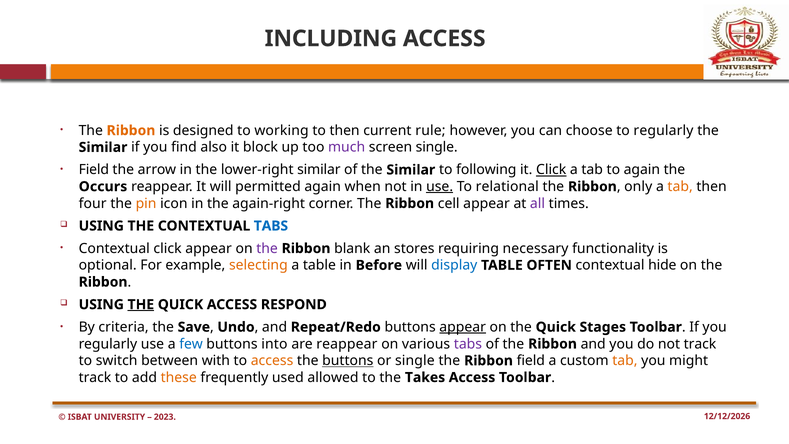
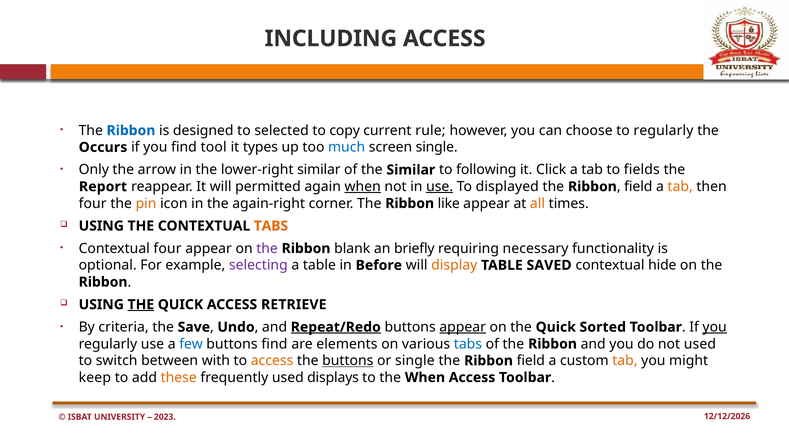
Ribbon colour: orange -> blue (131, 130)
working: working -> selected (282, 130)
to then: then -> copy (345, 130)
Similar: Similar -> Occurs (103, 147)
also: also -> tool (214, 147)
block: block -> types (260, 147)
much colour: purple -> blue (347, 147)
Field: Field -> Only (94, 170)
Click underline: present -> none (551, 170)
to again: again -> fields (642, 170)
Occurs: Occurs -> Report (103, 187)
when underline: none -> present (363, 187)
relational: relational -> displayed (507, 187)
only: only -> field (638, 187)
cell: cell -> like (449, 203)
all colour: purple -> orange (538, 203)
TABS colour: blue -> orange (271, 226)
Contextual click: click -> four (167, 248)
stores: stores -> briefly (414, 248)
selecting colour: orange -> purple (258, 265)
display colour: blue -> orange (454, 265)
OFTEN: OFTEN -> SAVED (549, 265)
RESPOND: RESPOND -> RETRIEVE (294, 304)
Repeat/Redo underline: none -> present (336, 327)
Stages: Stages -> Sorted (603, 327)
you underline: none -> present (715, 327)
buttons into: into -> find (274, 344)
are reappear: reappear -> elements (347, 344)
tabs colour: purple -> blue (468, 344)
not track: track -> used (700, 344)
track: track -> keep (95, 377)
allowed: allowed -> displays (333, 377)
the Takes: Takes -> When (425, 377)
